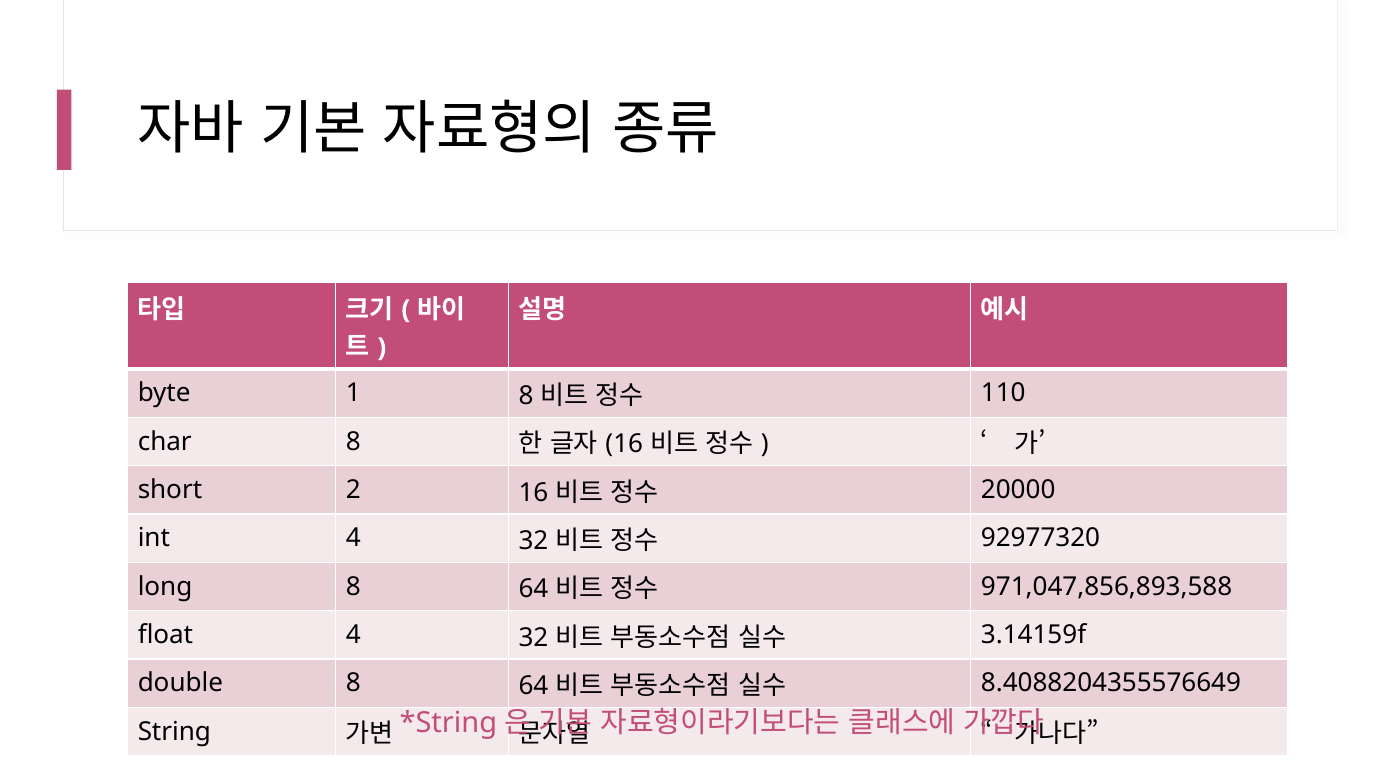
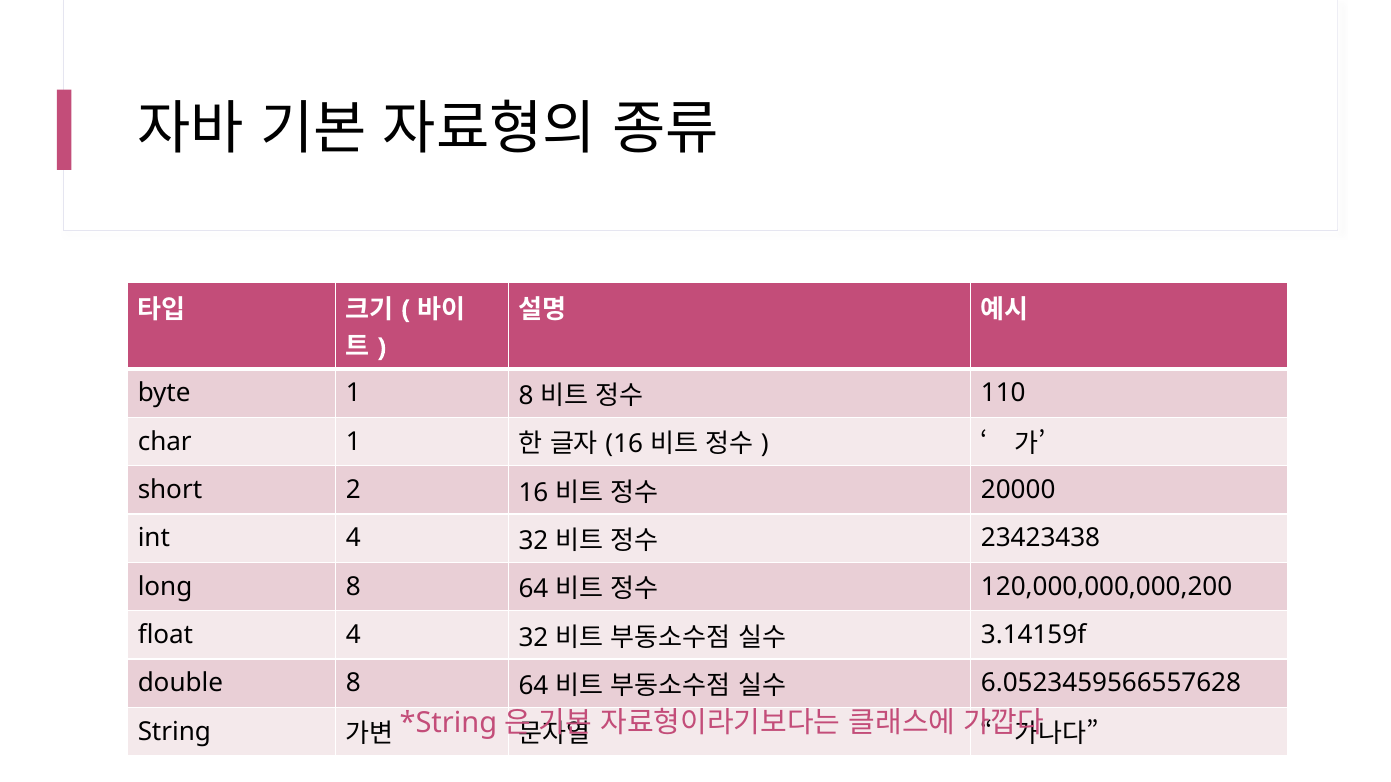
char 8: 8 -> 1 (353, 442)
92977320: 92977320 -> 23423438 (1041, 539)
971,047,856,893,588: 971,047,856,893,588 -> 120,000,000,000,200 (1107, 587)
8.4088204355576649: 8.4088204355576649 -> 6.0523459566557628 (1111, 684)
